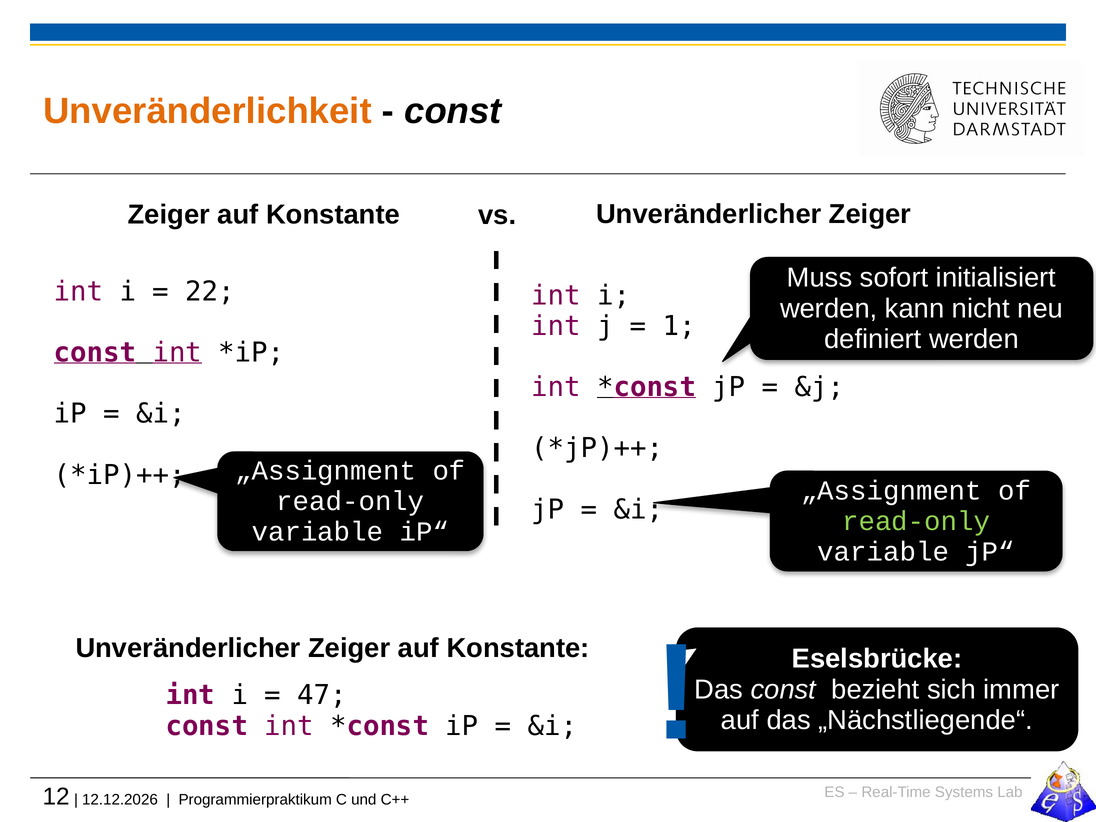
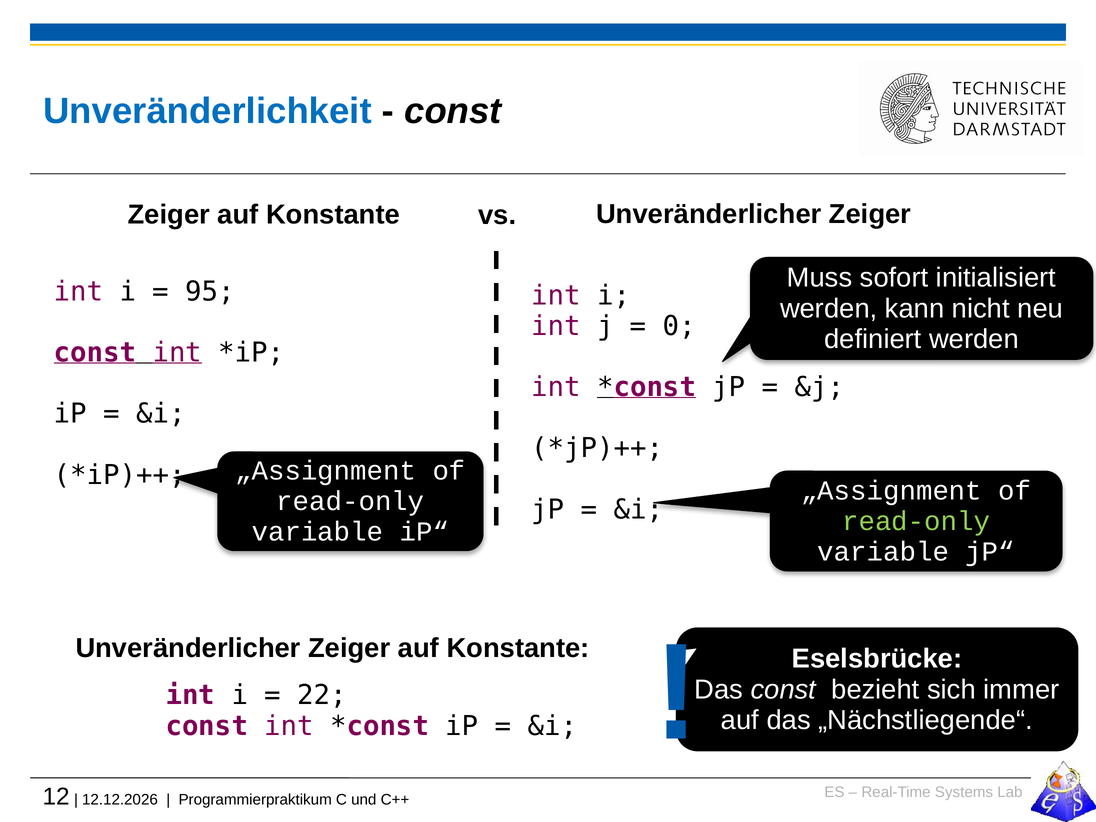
Unveränderlichkeit colour: orange -> blue (207, 111)
22: 22 -> 95 (210, 292)
1: 1 -> 0 (679, 326)
47: 47 -> 22 (322, 695)
